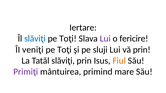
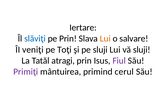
Toţi: Toţi -> Prin (68, 39)
Lui colour: purple -> orange (105, 39)
fericire: fericire -> salvare (134, 39)
vă prin: prin -> sluji (142, 50)
Tatăl slăviţi: slăviţi -> atragi (63, 61)
Fiul colour: orange -> purple (119, 61)
mare: mare -> cerul (124, 72)
